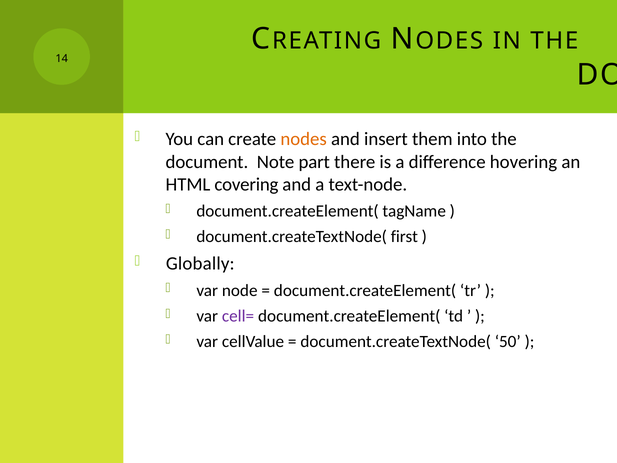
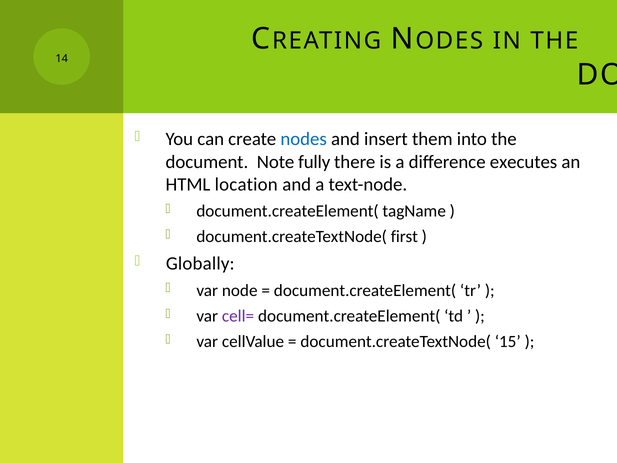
nodes colour: orange -> blue (304, 139)
part: part -> fully (314, 162)
hovering: hovering -> executes (524, 162)
covering: covering -> location (246, 184)
50: 50 -> 15 (508, 342)
